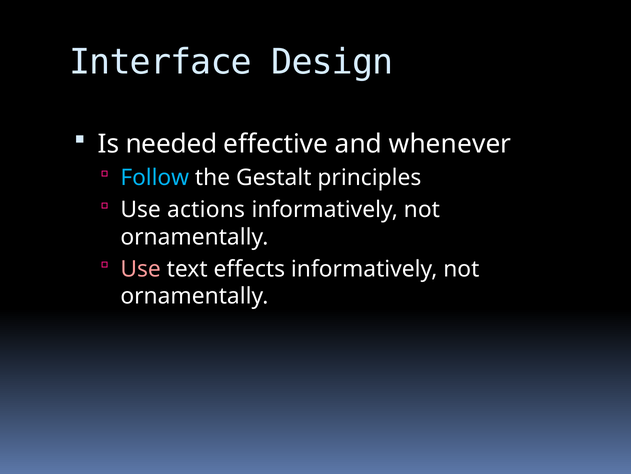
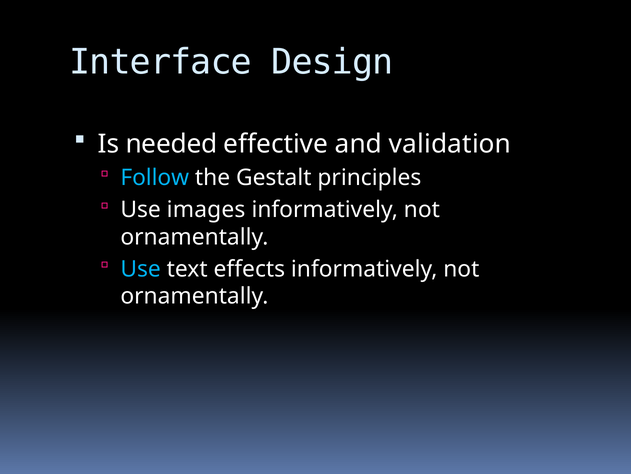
whenever: whenever -> validation (450, 144)
actions: actions -> images (206, 209)
Use colour: pink -> light blue (141, 269)
